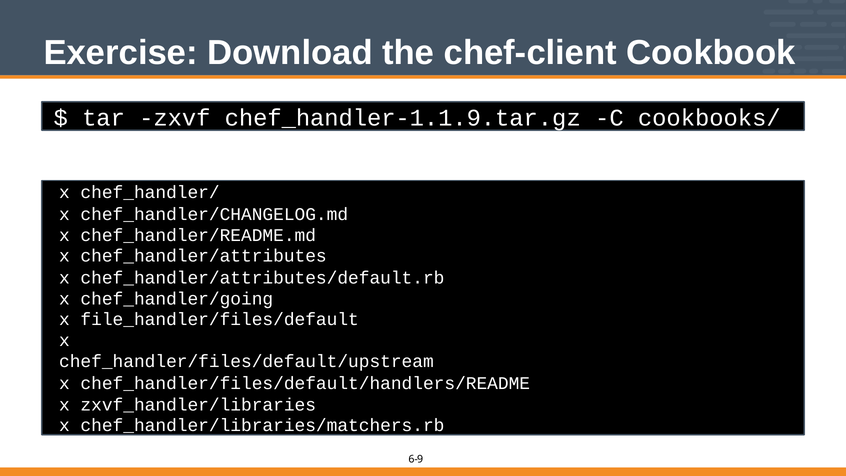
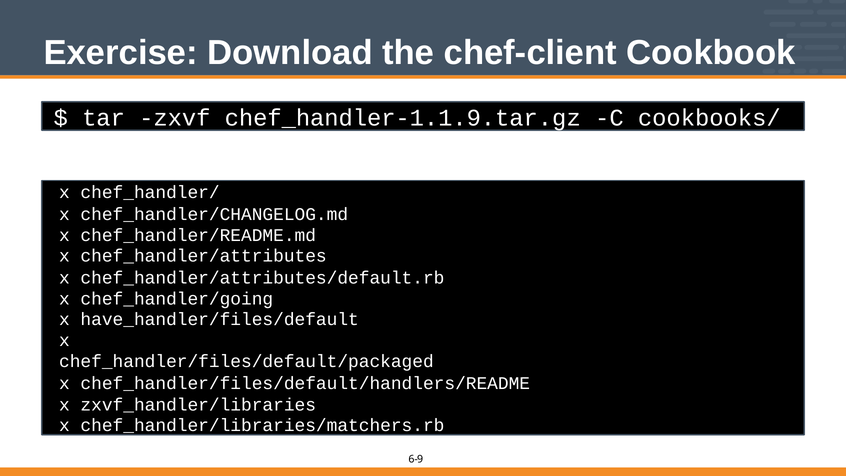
file_handler/files/default: file_handler/files/default -> have_handler/files/default (220, 319)
chef_handler/files/default/upstream: chef_handler/files/default/upstream -> chef_handler/files/default/packaged (246, 361)
